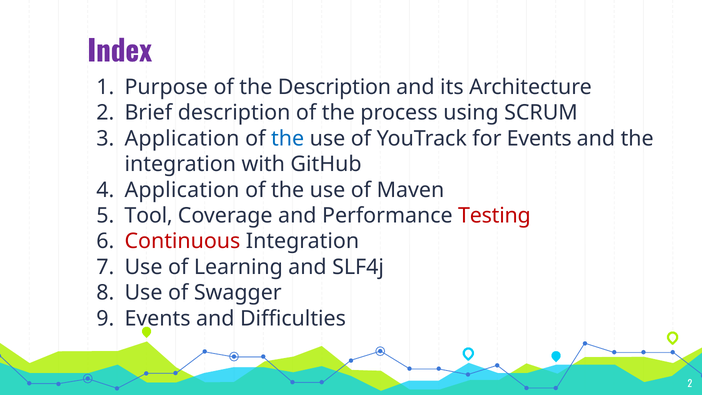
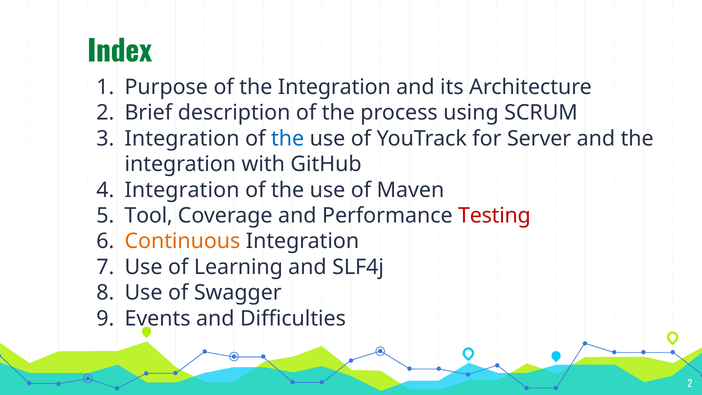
Index colour: purple -> green (120, 52)
of the Description: Description -> Integration (334, 87)
Application: Application -> Integration (182, 138)
for Events: Events -> Server (539, 138)
Application: Application -> Integration (182, 190)
Continuous colour: red -> orange (182, 241)
